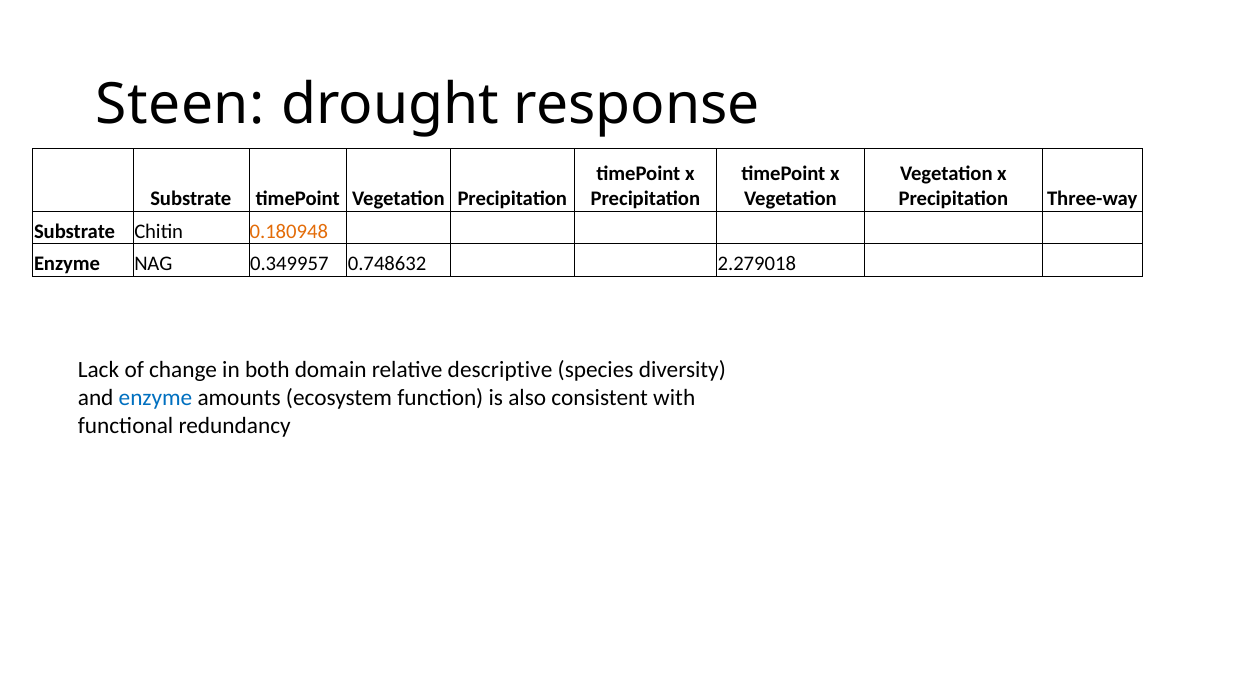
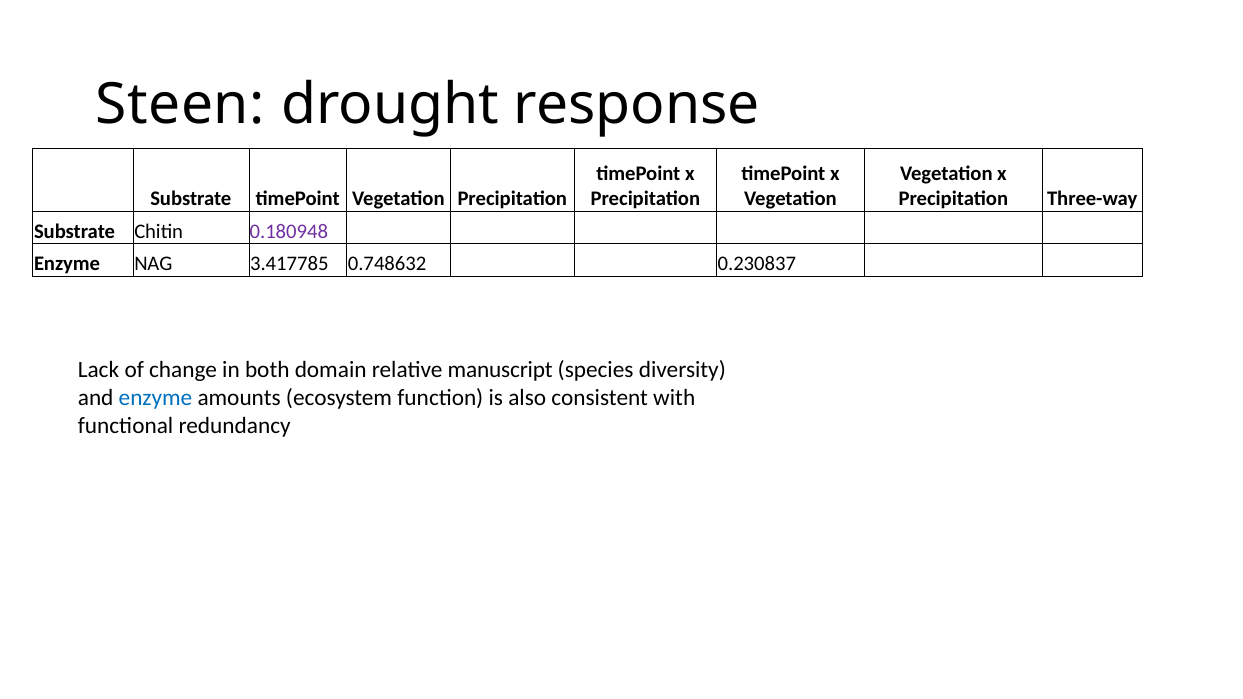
0.180948 colour: orange -> purple (289, 231)
0.349957: 0.349957 -> 3.417785 (289, 264)
2.279018: 2.279018 -> 0.230837 (757, 264)
descriptive: descriptive -> manuscript (500, 370)
